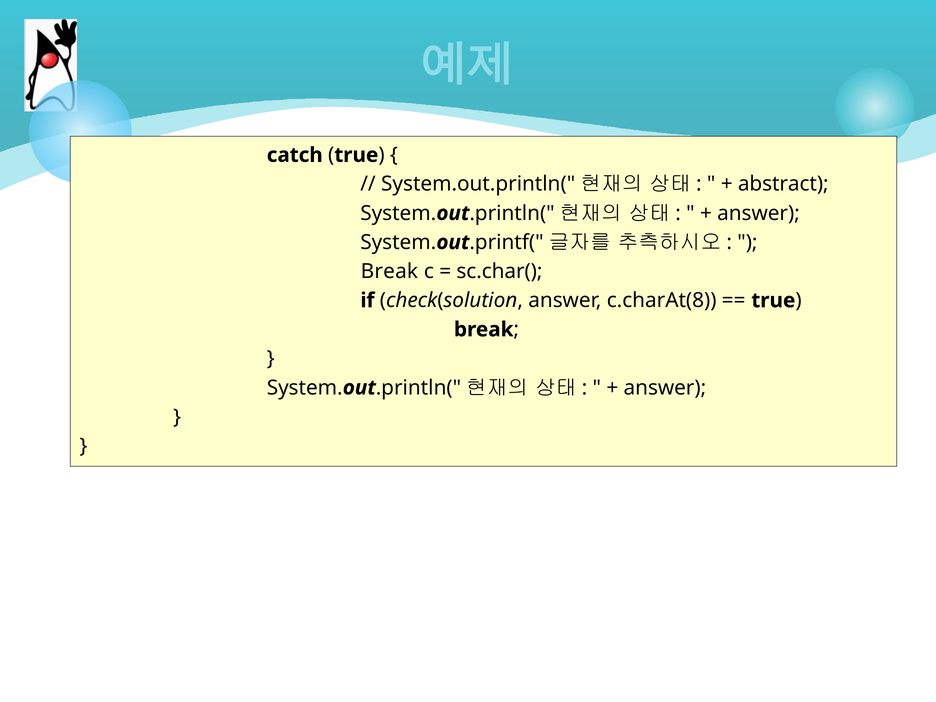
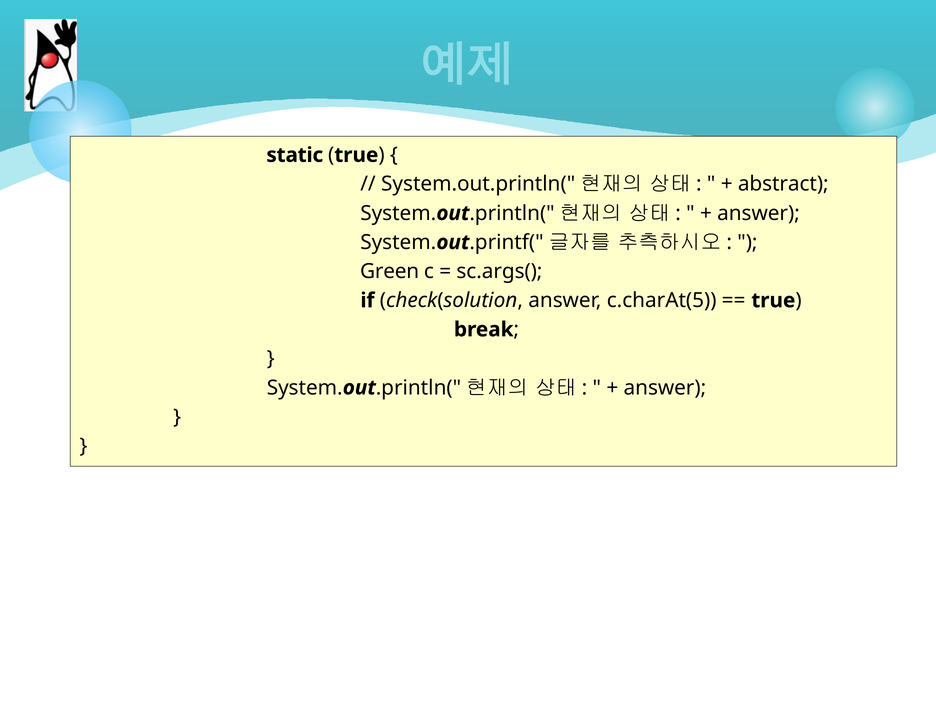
catch: catch -> static (295, 155)
Break: Break -> Green (390, 271)
sc.char(: sc.char( -> sc.args( (499, 271)
c.charAt(8: c.charAt(8 -> c.charAt(5 (662, 300)
